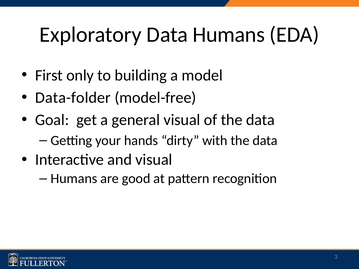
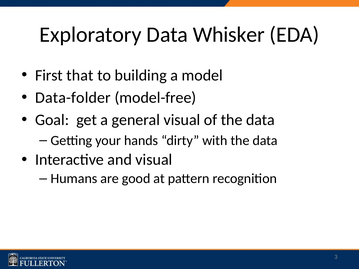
Data Humans: Humans -> Whisker (229, 35)
only: only -> that (80, 75)
